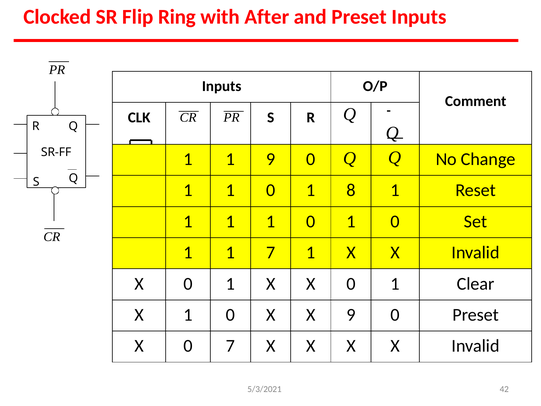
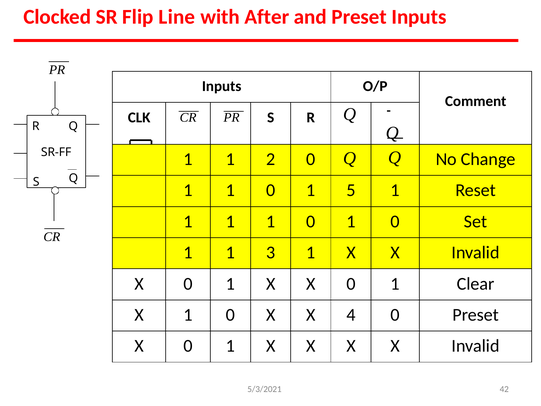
Ring: Ring -> Line (177, 17)
1 9: 9 -> 2 (271, 159)
8: 8 -> 5 (351, 190)
1 7: 7 -> 3 (271, 252)
X 9: 9 -> 4 (351, 315)
7: 7 -> 1 (230, 346)
